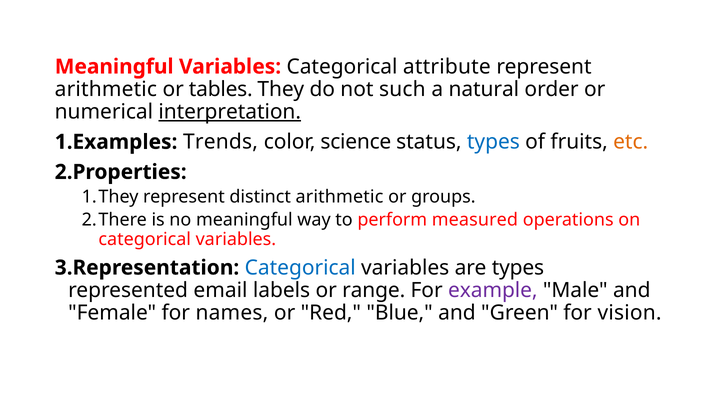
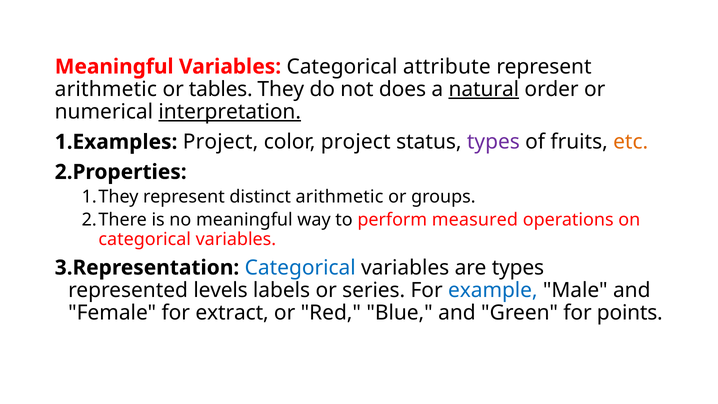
such: such -> does (403, 89)
natural underline: none -> present (484, 89)
Trends: Trends -> Project (221, 142)
color science: science -> project (356, 142)
types colour: blue -> purple (493, 142)
email: email -> levels (221, 290)
range: range -> series (374, 290)
example colour: purple -> blue (493, 290)
names: names -> extract (232, 313)
vision: vision -> points (630, 313)
